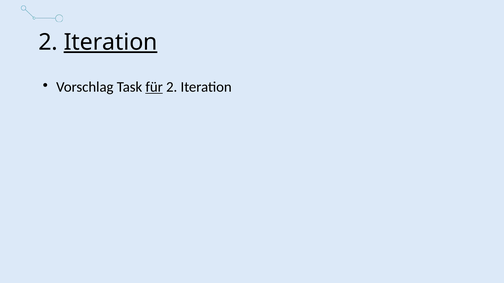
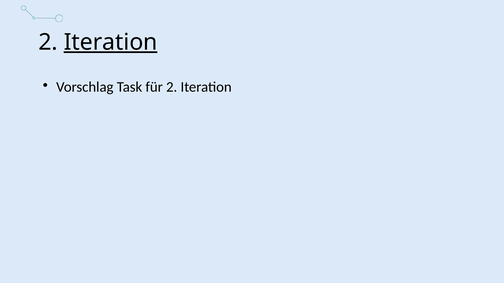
für underline: present -> none (154, 87)
